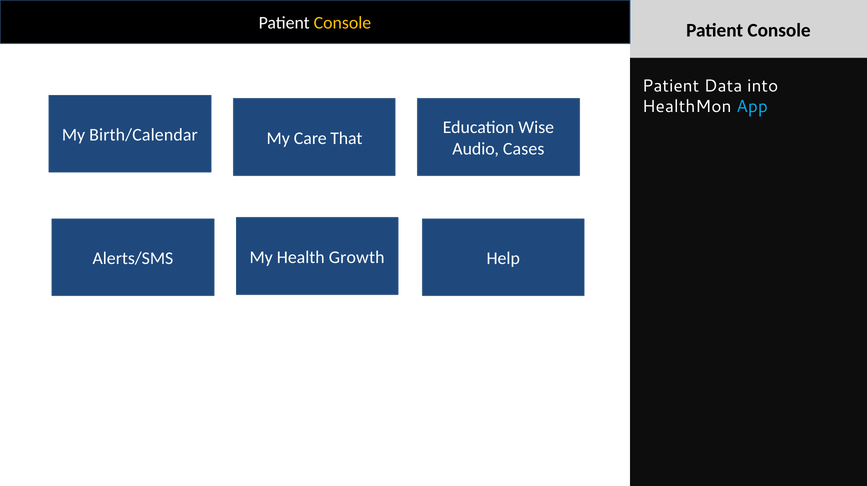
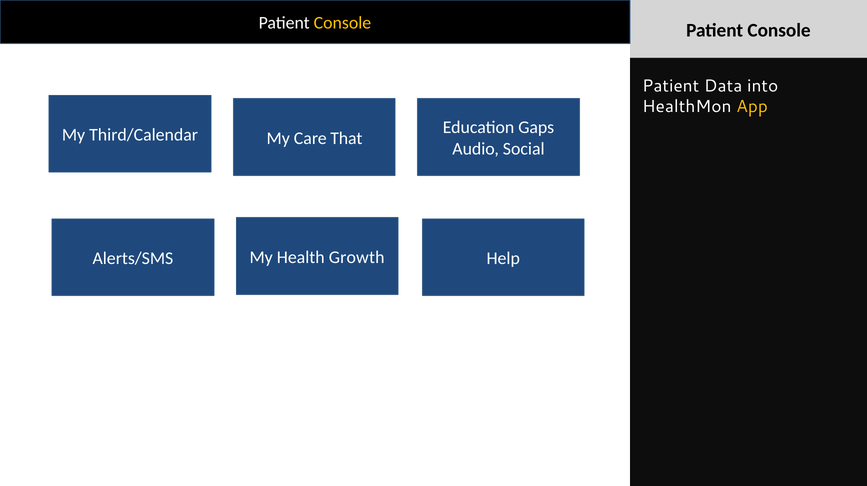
App colour: light blue -> yellow (752, 107)
Wise: Wise -> Gaps (536, 127)
Birth/Calendar: Birth/Calendar -> Third/Calendar (144, 135)
Cases: Cases -> Social (524, 149)
